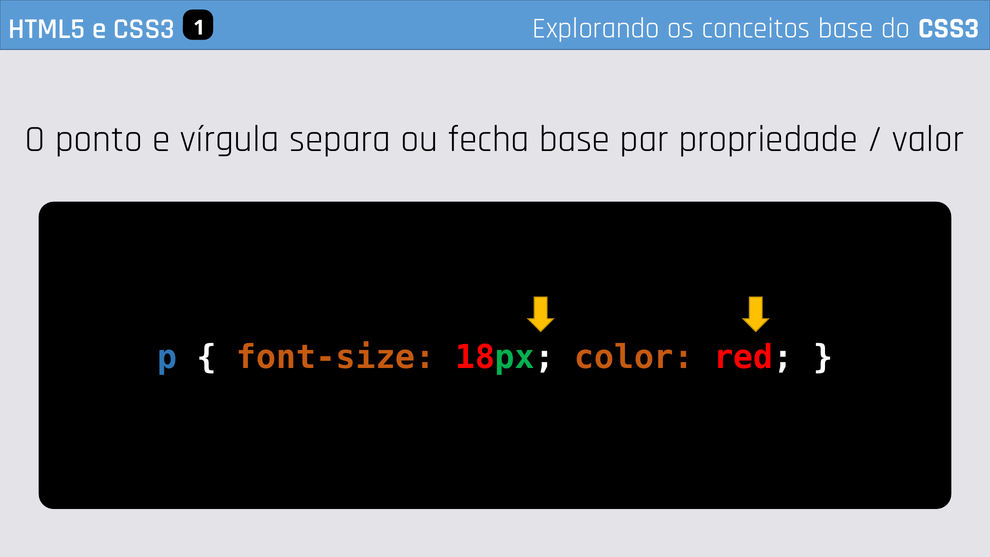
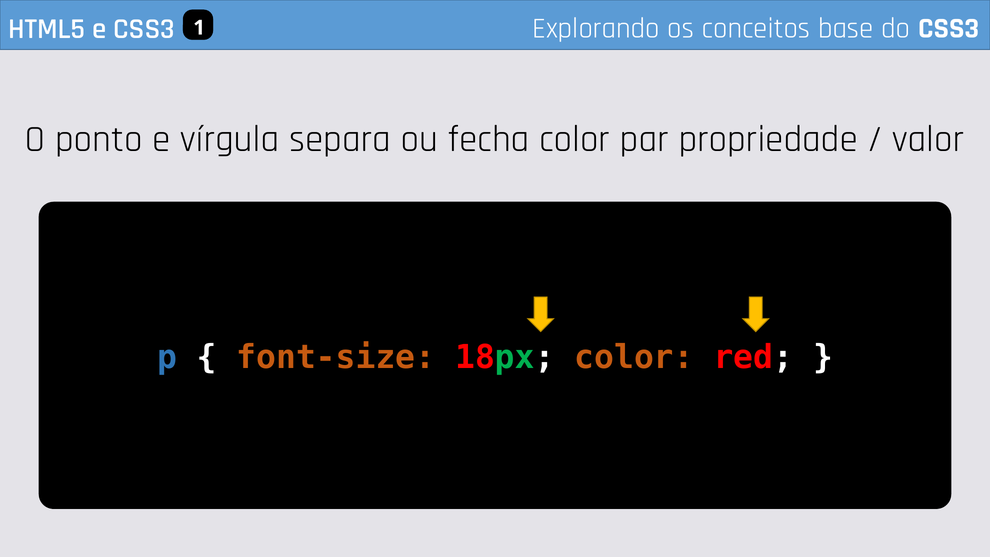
fecha base: base -> color (575, 139)
